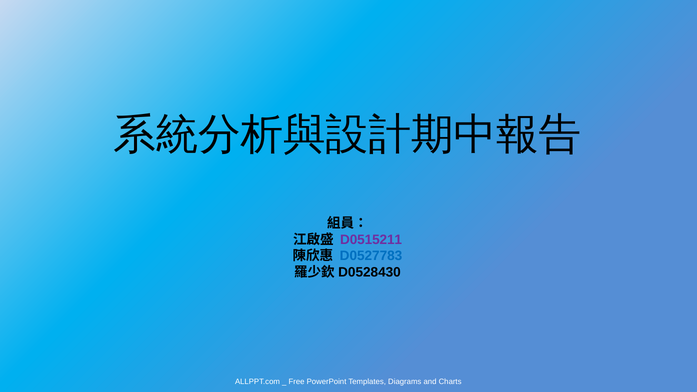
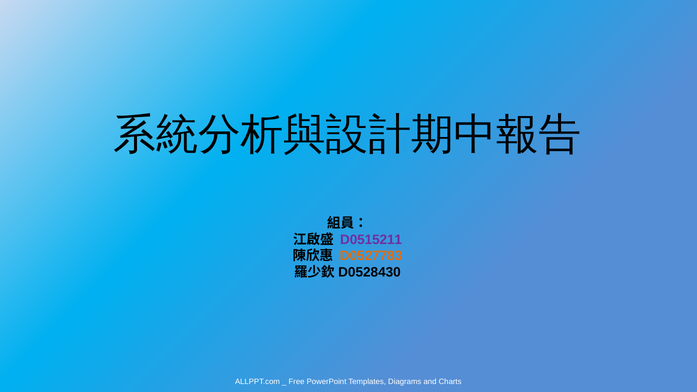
D0527783 colour: blue -> orange (371, 256)
